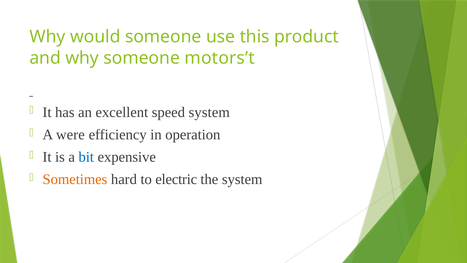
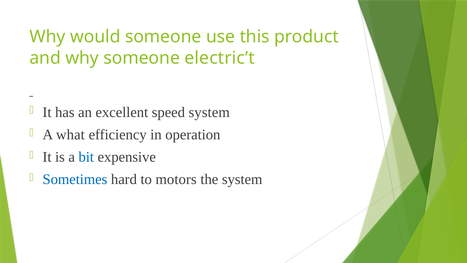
motors’t: motors’t -> electric’t (220, 58)
were: were -> what (70, 134)
Sometimes colour: orange -> blue (75, 179)
electric: electric -> motors (176, 179)
